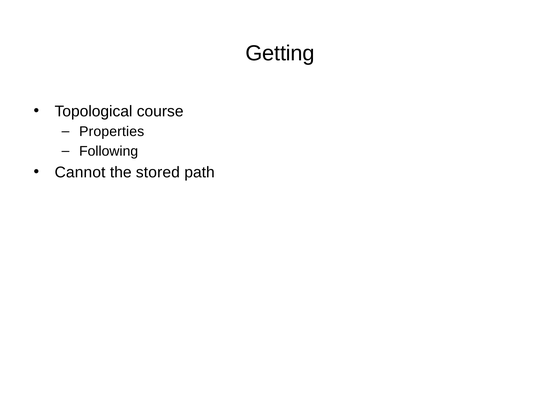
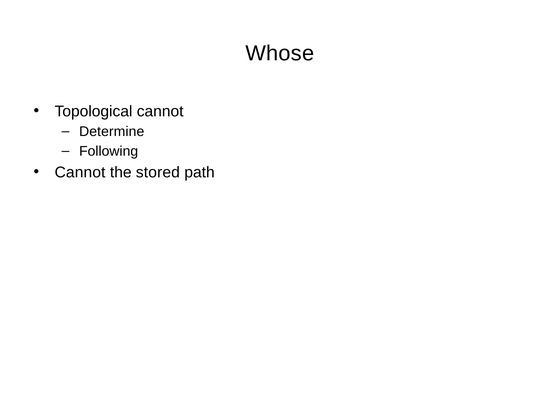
Getting: Getting -> Whose (280, 53)
Topological course: course -> cannot (160, 111)
Properties: Properties -> Determine (112, 132)
